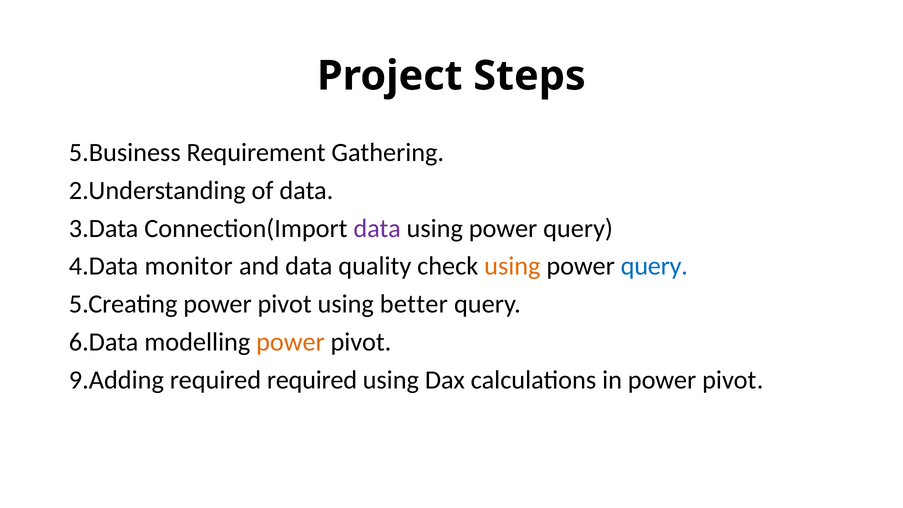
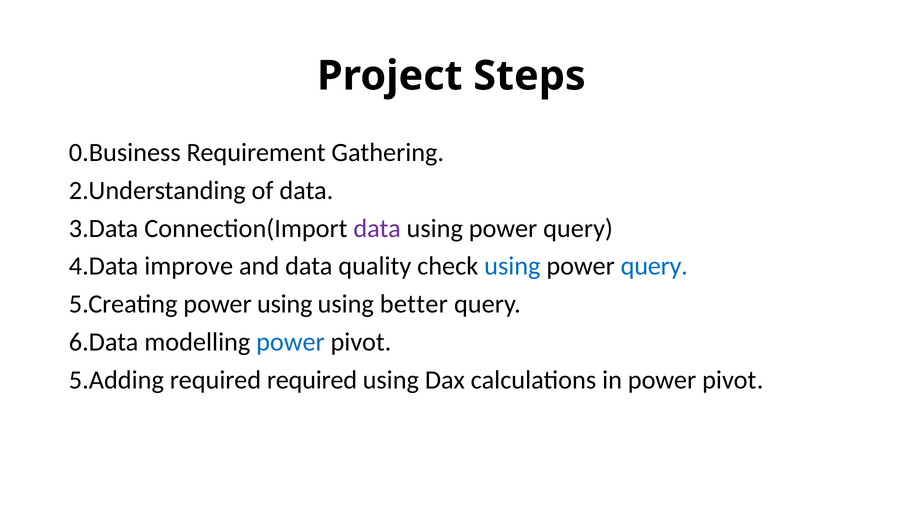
5.Business: 5.Business -> 0.Business (125, 153)
monitor: monitor -> improve (189, 266)
using colour: orange -> blue (512, 266)
5.Creating power pivot: pivot -> using (285, 304)
power colour: orange -> blue (290, 342)
9.Adding: 9.Adding -> 5.Adding (116, 380)
